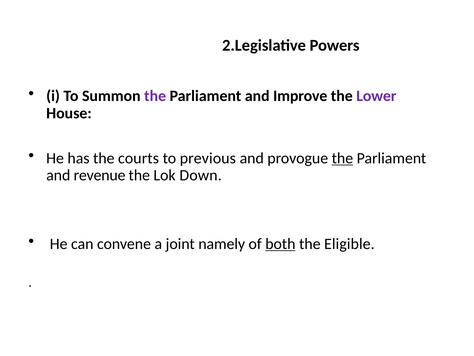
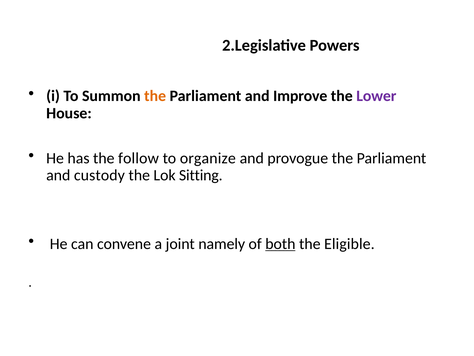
the colour: purple -> orange (155, 96)
courts: courts -> follow (139, 158)
previous: previous -> organize (208, 158)
the underline: present -> none (342, 158)
revenue: revenue -> custody (99, 175)
Down: Down -> Sitting (201, 175)
